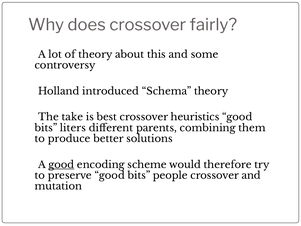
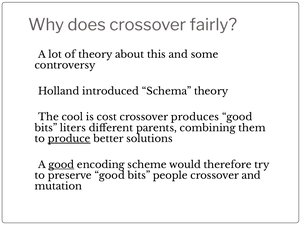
take: take -> cool (72, 117)
best: best -> cost (107, 117)
heuristics: heuristics -> produces (195, 117)
produce underline: none -> present (69, 139)
